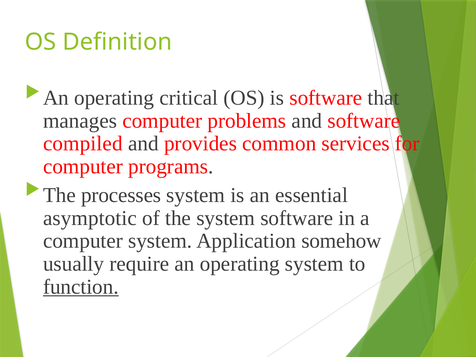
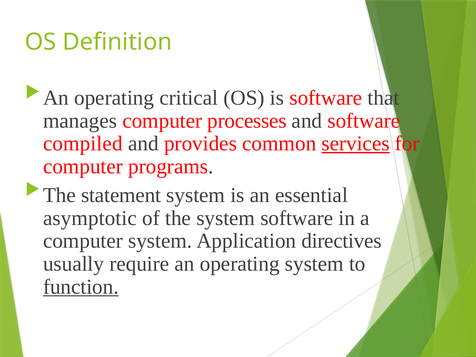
problems: problems -> processes (247, 121)
services underline: none -> present (356, 144)
processes: processes -> statement (121, 195)
somehow: somehow -> directives (342, 241)
